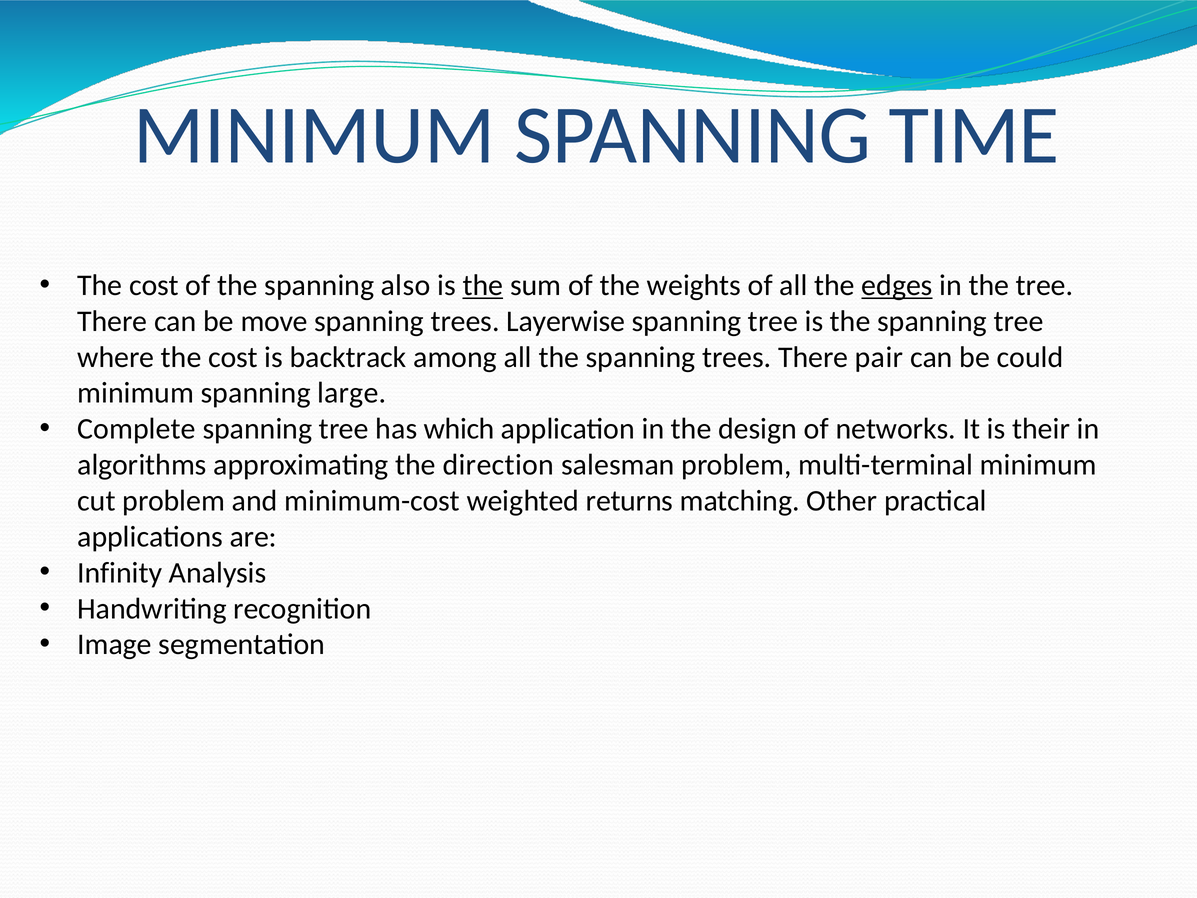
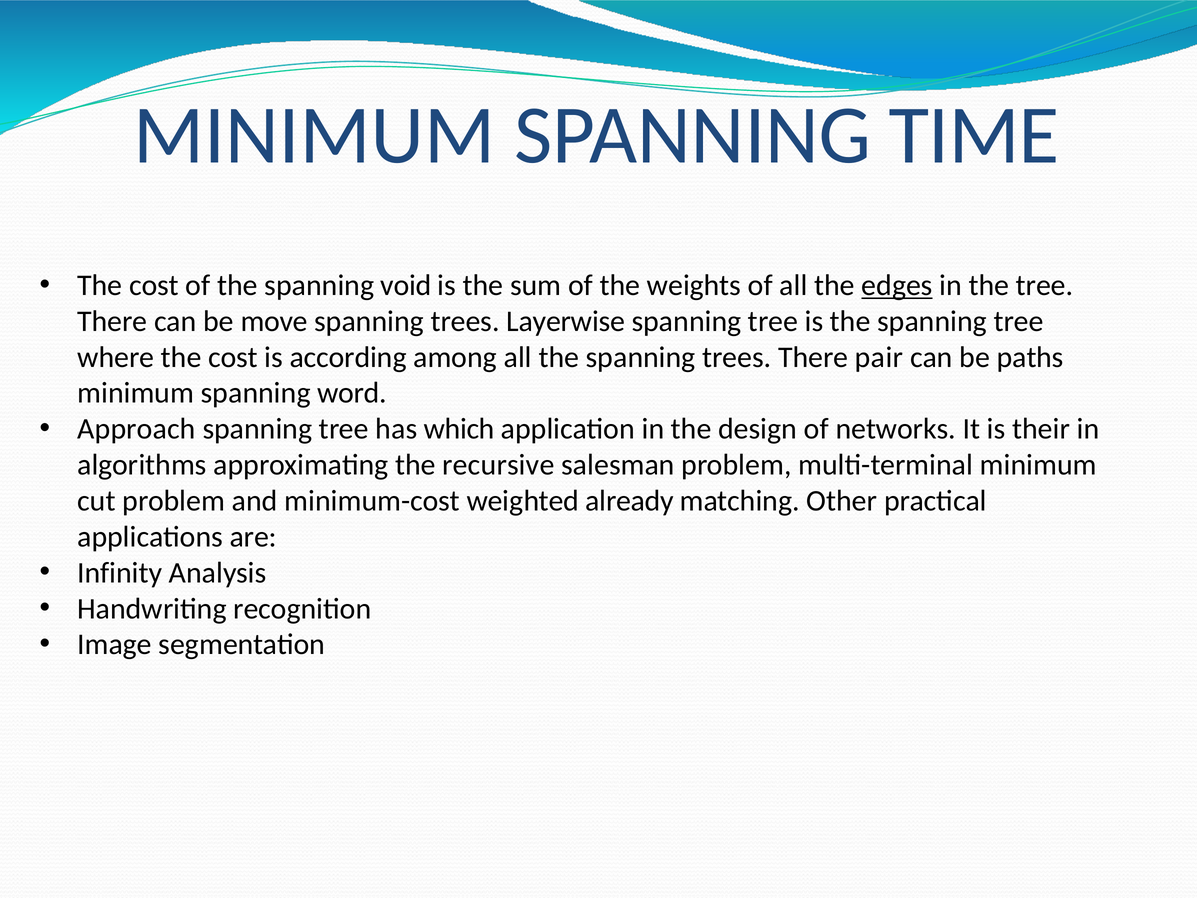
also: also -> void (406, 285)
the underline: present -> none (483, 285)
backtrack: backtrack -> according (348, 357)
could: could -> paths (1030, 357)
large: large -> word (352, 393)
Complete: Complete -> Approach (136, 429)
direction: direction -> recursive (498, 465)
returns: returns -> already (630, 501)
